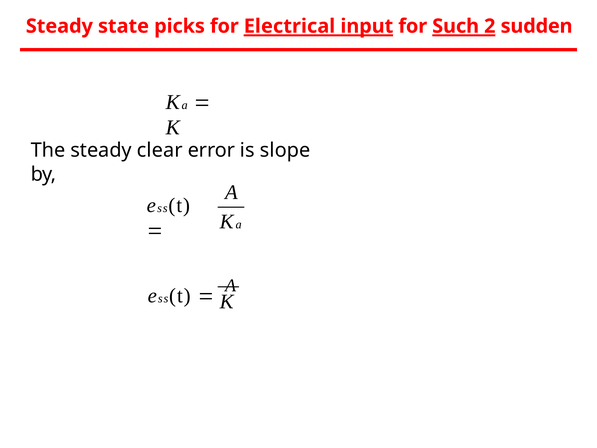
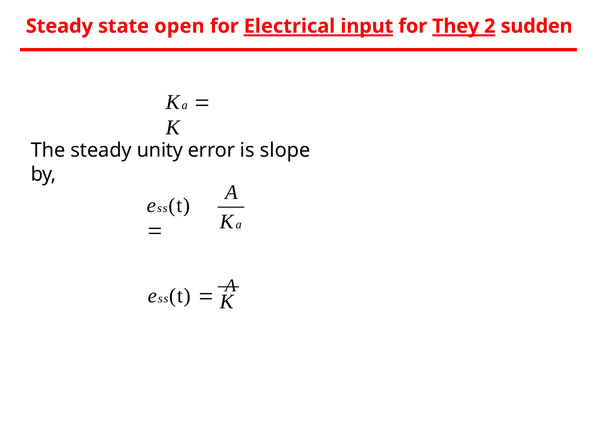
picks: picks -> open (179, 26)
Such: Such -> They (456, 26)
clear: clear -> unity (160, 150)
